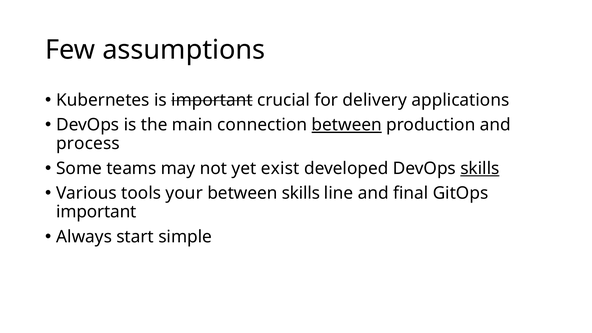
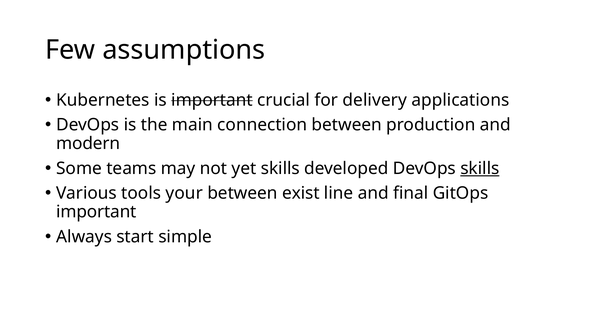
between underline: present -> none (347, 125)
process: process -> modern (88, 144)
yet exist: exist -> skills (280, 168)
between skills: skills -> exist (301, 193)
